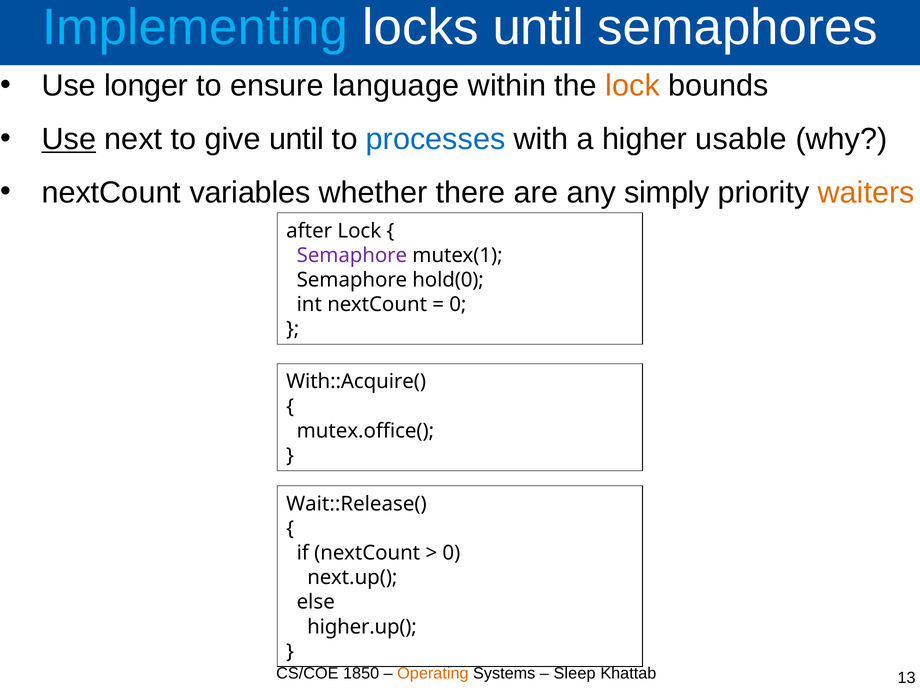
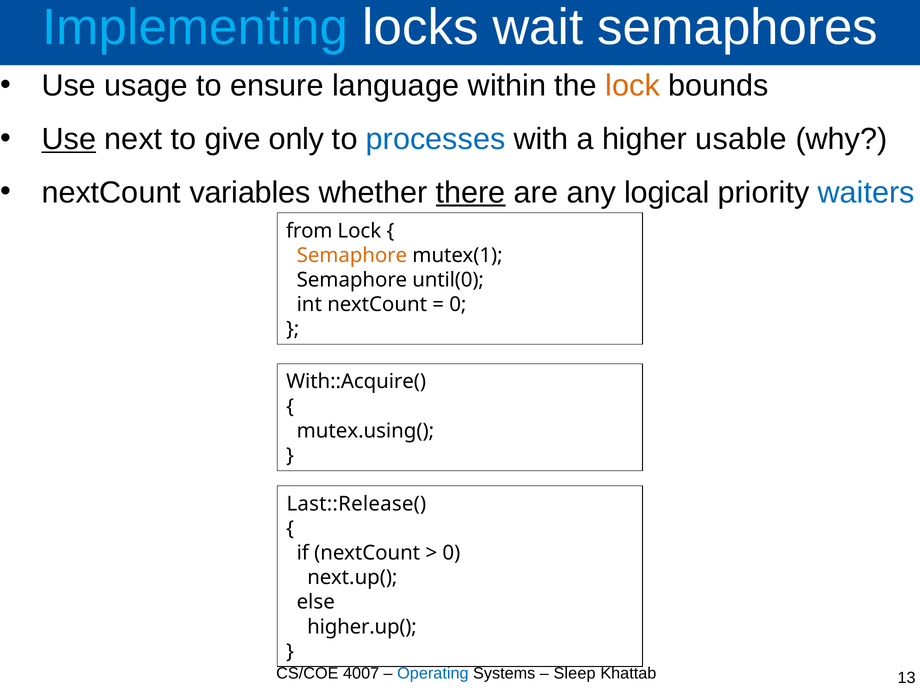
locks until: until -> wait (538, 27)
longer: longer -> usage (146, 86)
give until: until -> only (296, 139)
there underline: none -> present (471, 192)
simply: simply -> logical (667, 192)
waiters colour: orange -> blue (866, 192)
after: after -> from (309, 231)
Semaphore colour: purple -> orange (352, 255)
hold(0: hold(0 -> until(0 (448, 280)
mutex.office(: mutex.office( -> mutex.using( (365, 431)
Wait::Release(: Wait::Release( -> Last::Release( (356, 504)
1850: 1850 -> 4007 (361, 674)
Operating colour: orange -> blue (433, 674)
